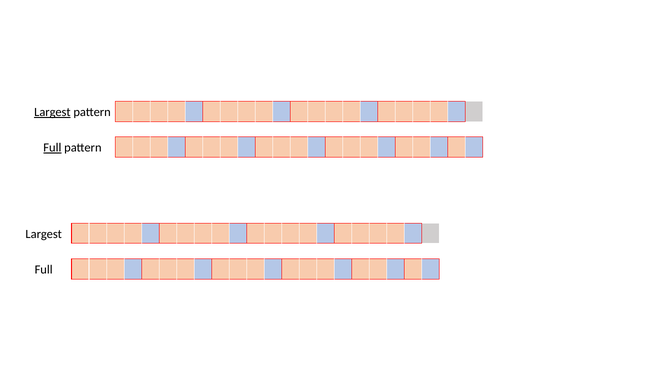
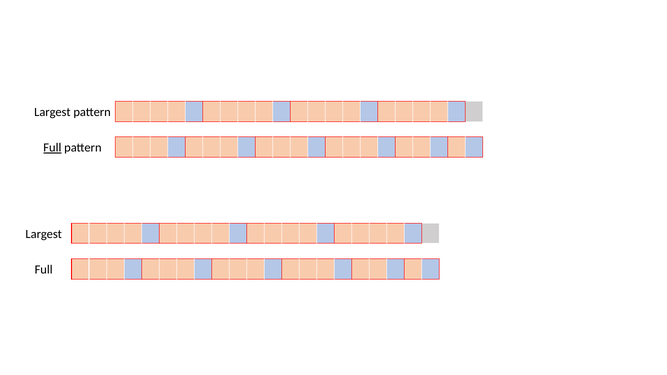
Largest underline: present -> none (52, 112)
